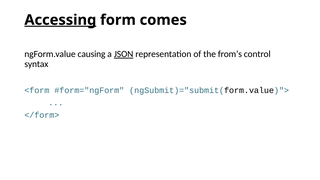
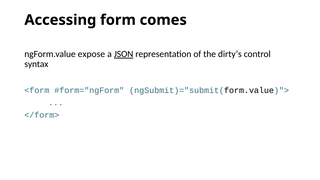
Accessing underline: present -> none (60, 20)
causing: causing -> expose (91, 54)
from’s: from’s -> dirty’s (230, 54)
